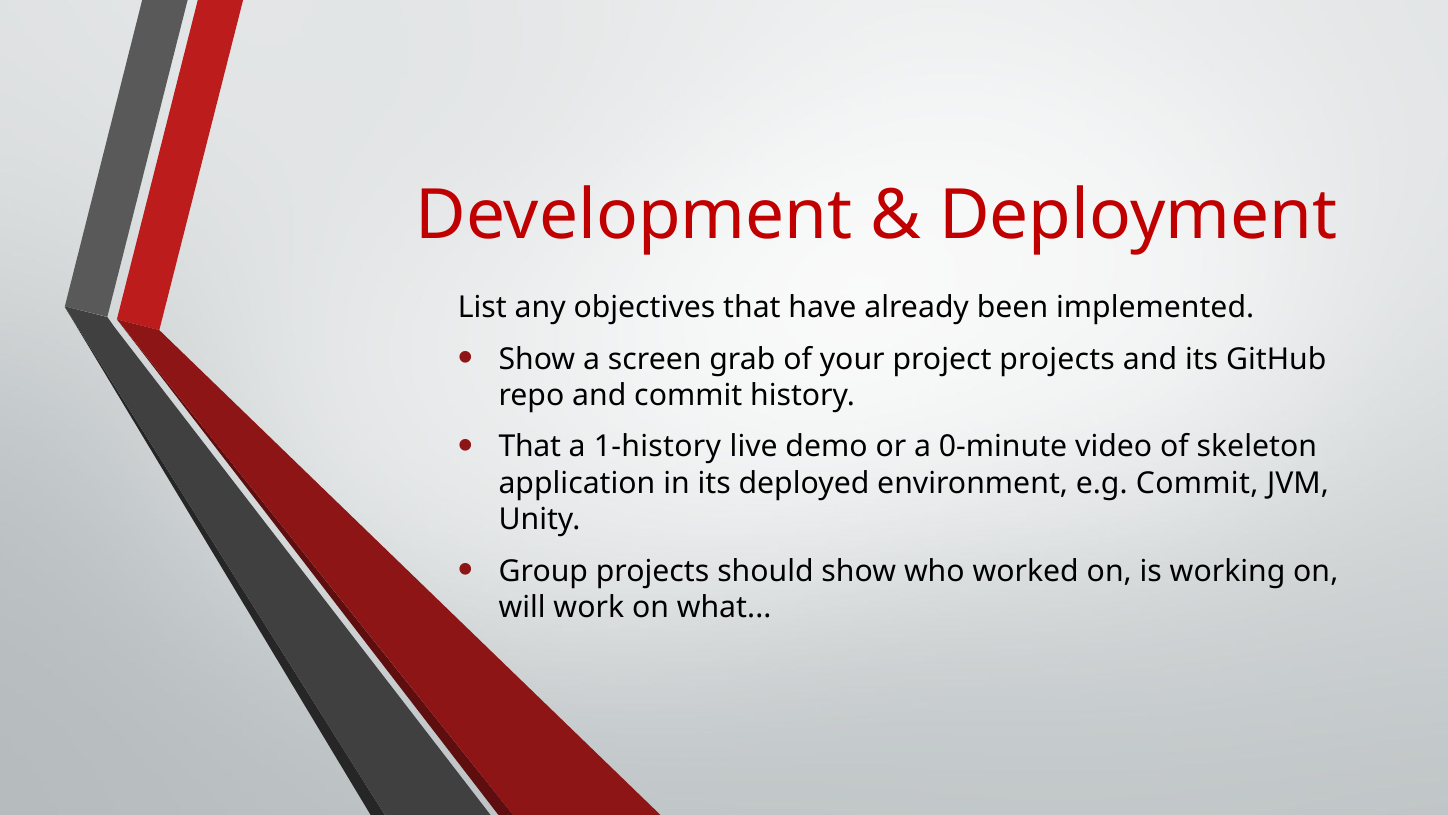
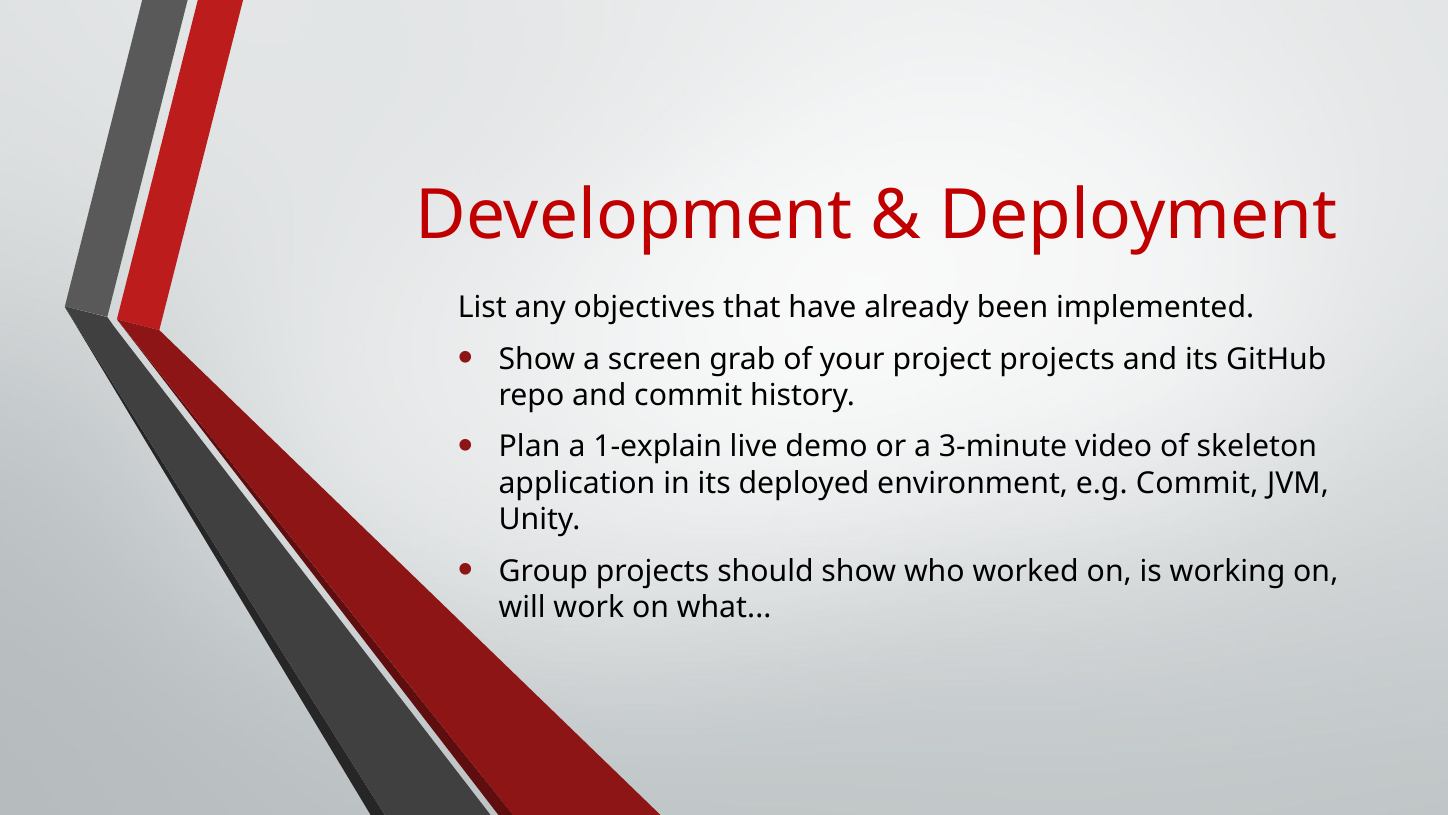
That: That -> Plan (530, 447)
1-history: 1-history -> 1-explain (658, 447)
0-minute: 0-minute -> 3-minute (1003, 447)
